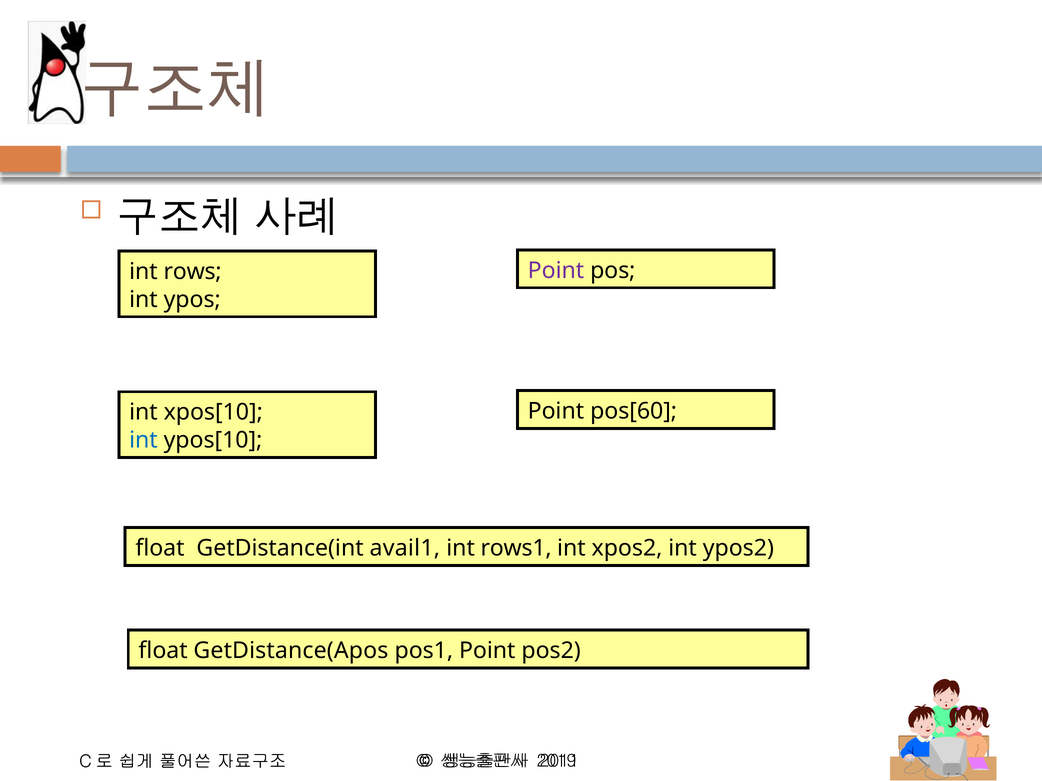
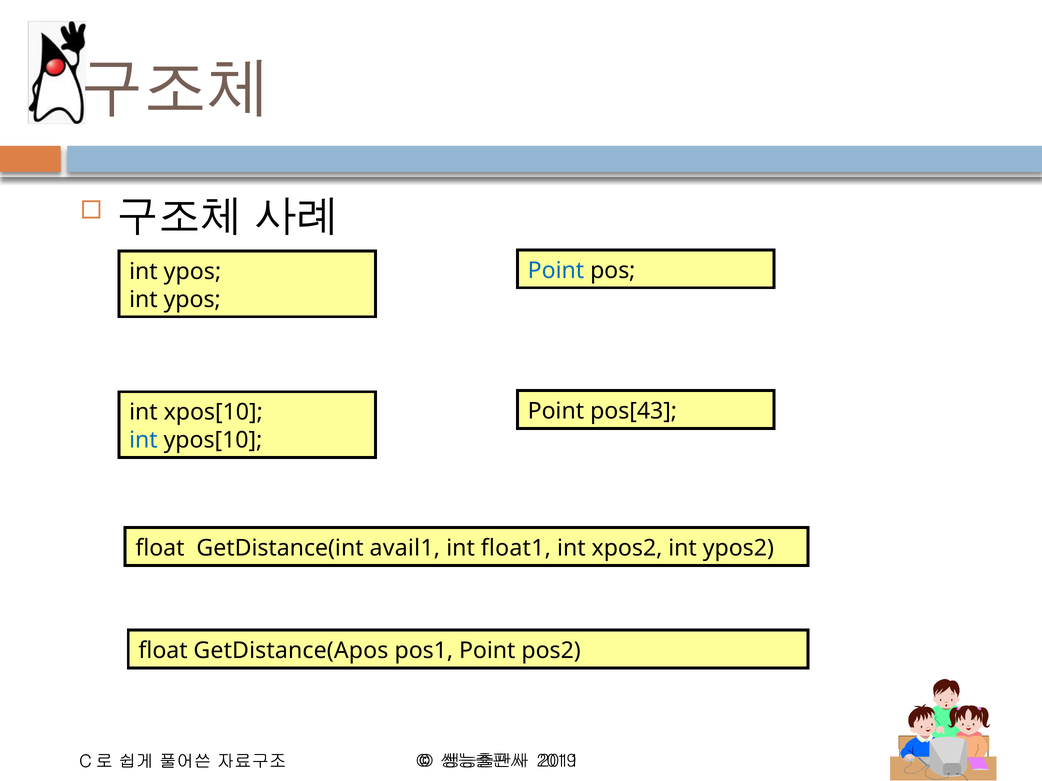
Point colour: purple -> blue (556, 271)
rows: rows -> ypos (192, 272)
pos[60: pos[60 -> pos[43 (634, 411)
rows1: rows1 -> float1 (516, 549)
